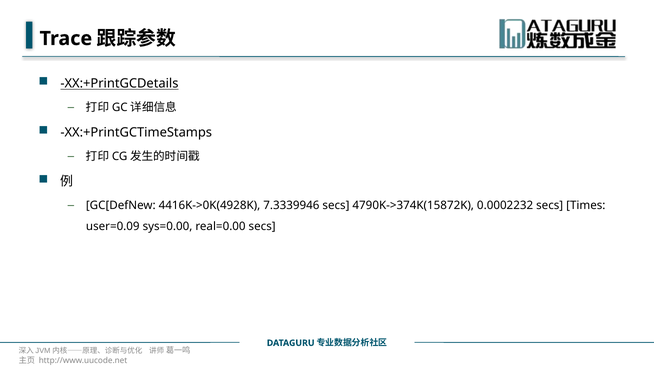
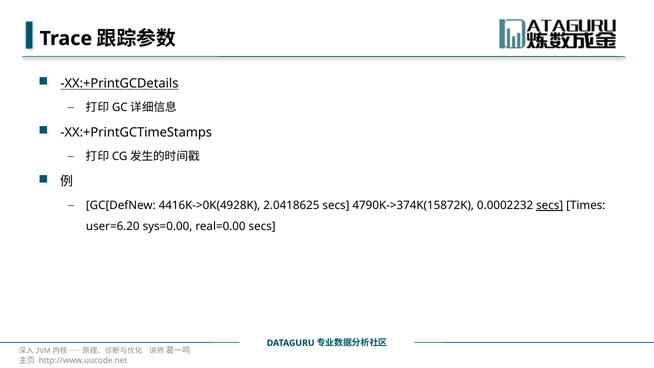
7.3339946: 7.3339946 -> 2.0418625 (291, 205)
secs underline: none -> present (550, 205)
user=0.09: user=0.09 -> user=6.20 (113, 226)
